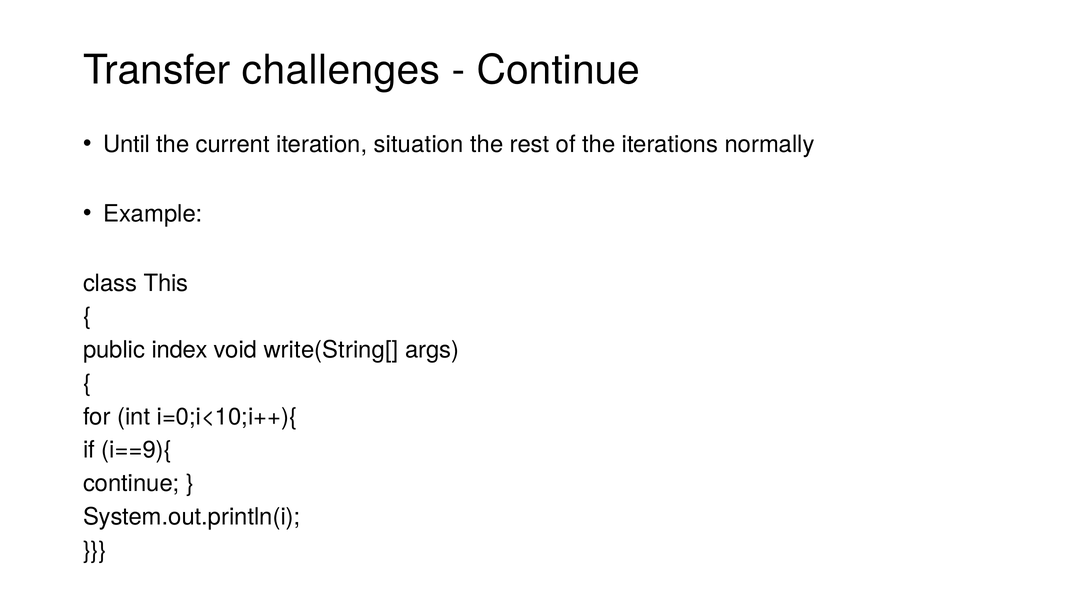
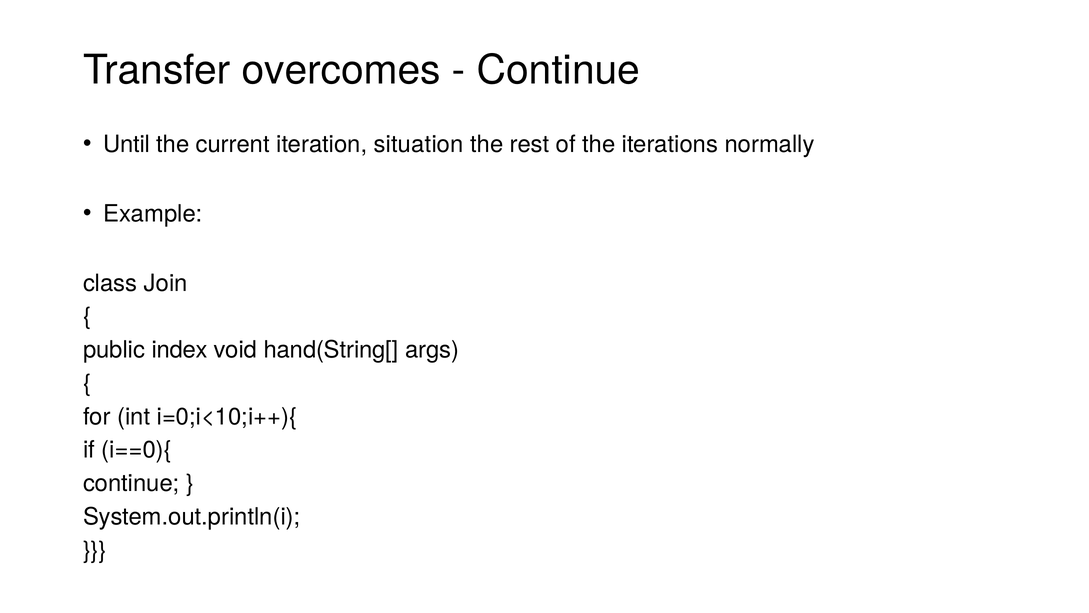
challenges: challenges -> overcomes (341, 70)
This: This -> Join (166, 283)
write(String[: write(String[ -> hand(String[ (331, 350)
i==9){: i==9){ -> i==0){ (137, 450)
